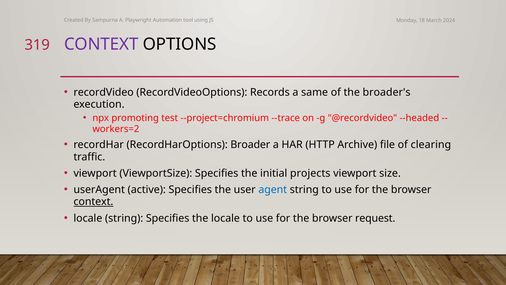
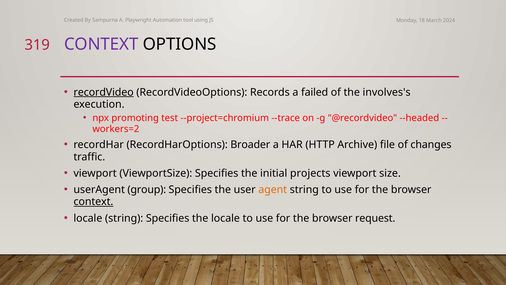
recordVideo underline: none -> present (104, 92)
same: same -> failed (315, 92)
broader's: broader's -> involves's (387, 92)
clearing: clearing -> changes (431, 145)
active: active -> group (147, 189)
agent colour: blue -> orange (273, 189)
